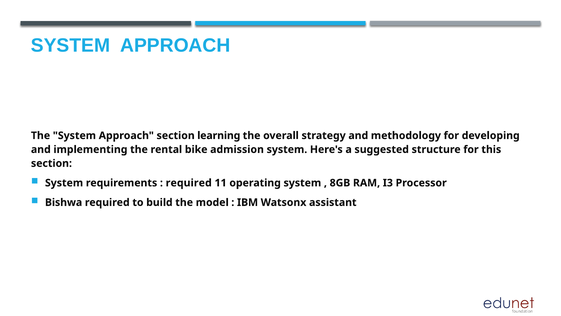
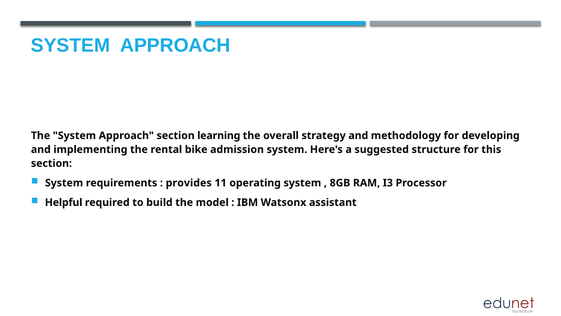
required: required -> provides (189, 183)
Bishwa: Bishwa -> Helpful (64, 202)
